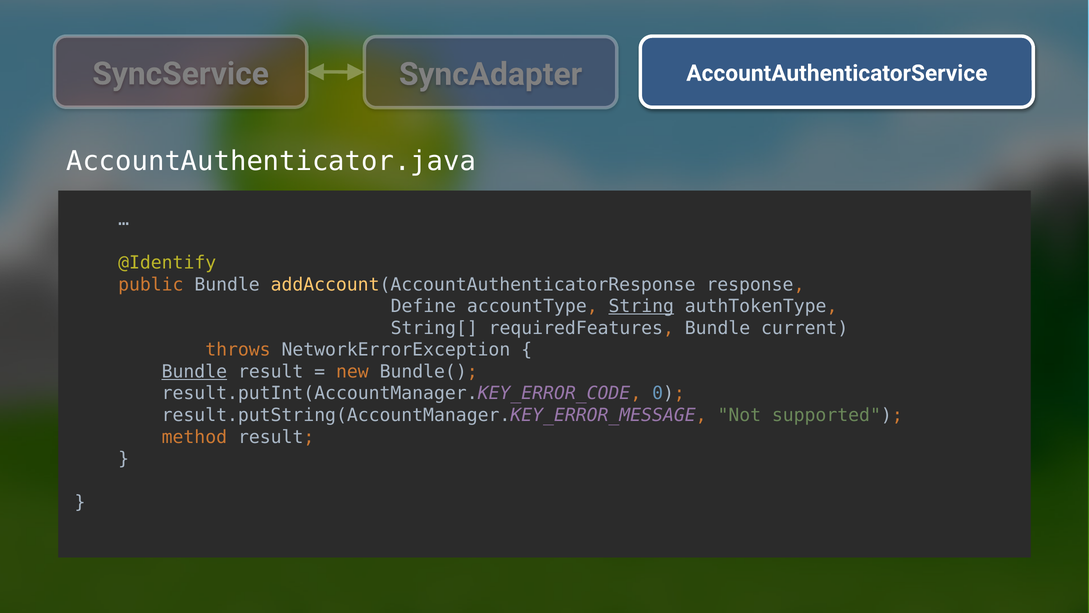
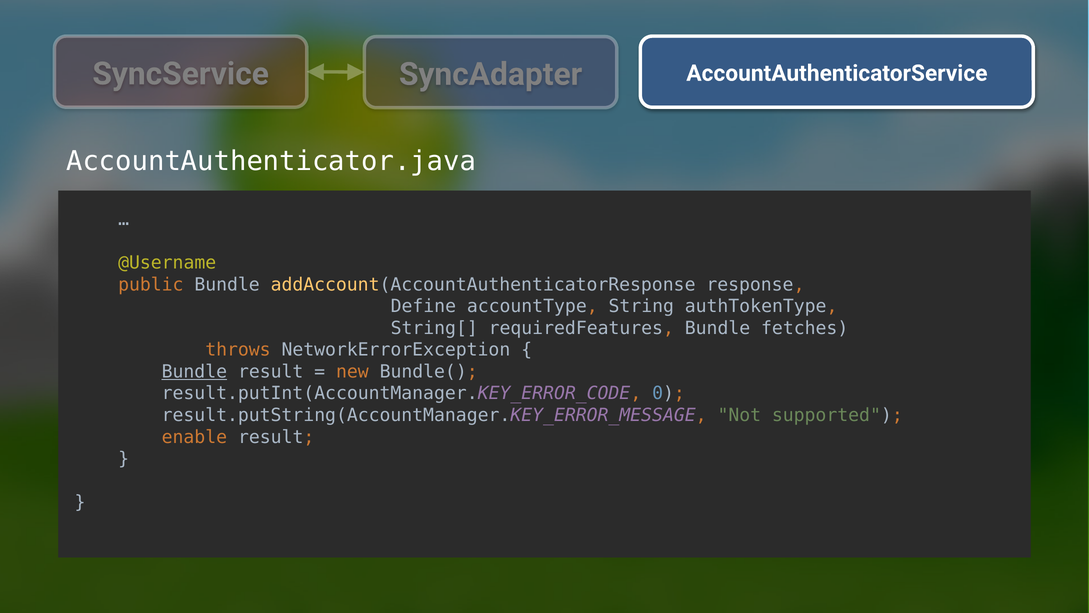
@Identify: @Identify -> @Username (167, 263)
String underline: present -> none (641, 306)
current: current -> fetches (805, 328)
method: method -> enable (194, 437)
